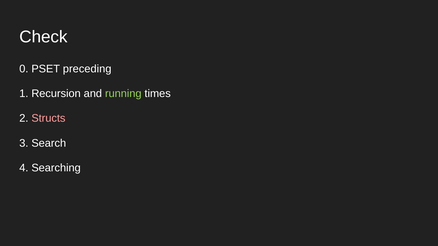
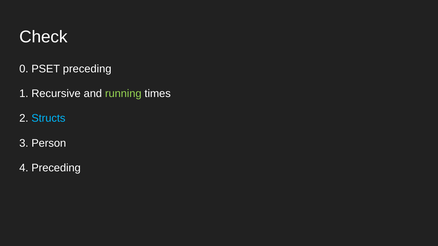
Recursion: Recursion -> Recursive (56, 94)
Structs colour: pink -> light blue (48, 119)
Search: Search -> Person (49, 143)
4 Searching: Searching -> Preceding (56, 168)
